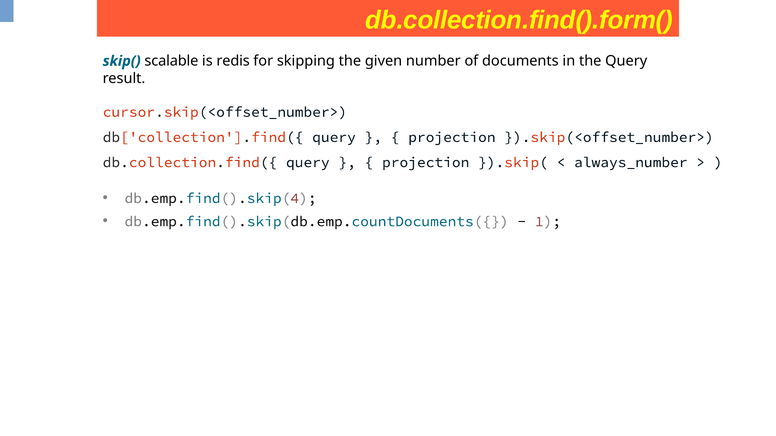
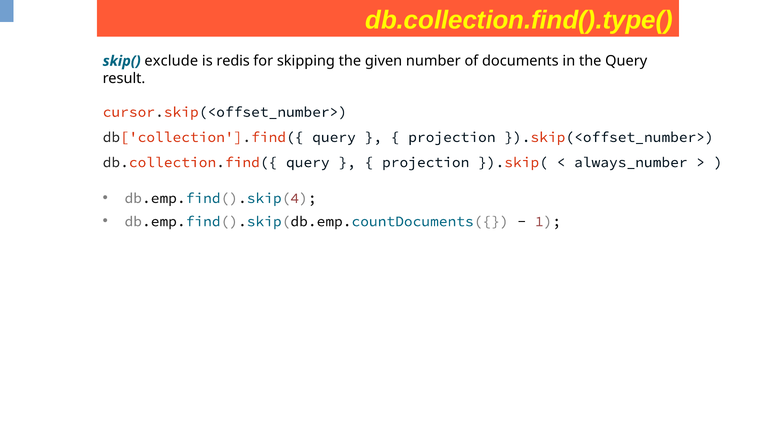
db.collection.find().form(: db.collection.find().form( -> db.collection.find().type( (519, 20)
scalable: scalable -> exclude (171, 61)
